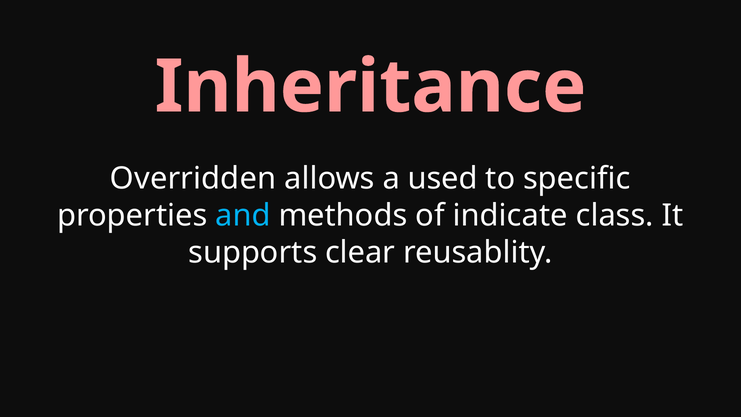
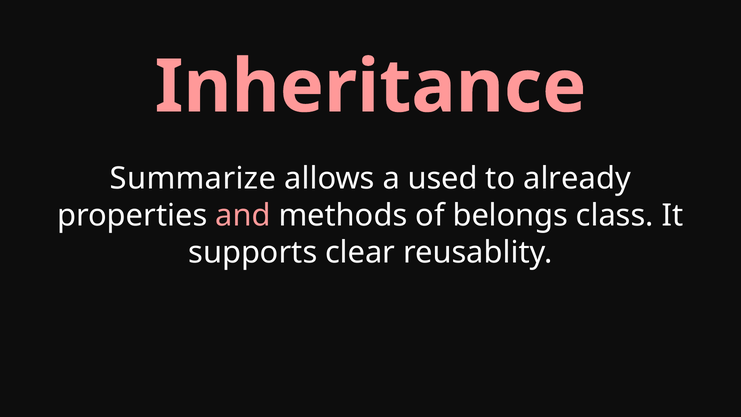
Overridden: Overridden -> Summarize (193, 179)
specific: specific -> already (577, 179)
and colour: light blue -> pink (243, 216)
indicate: indicate -> belongs (510, 216)
